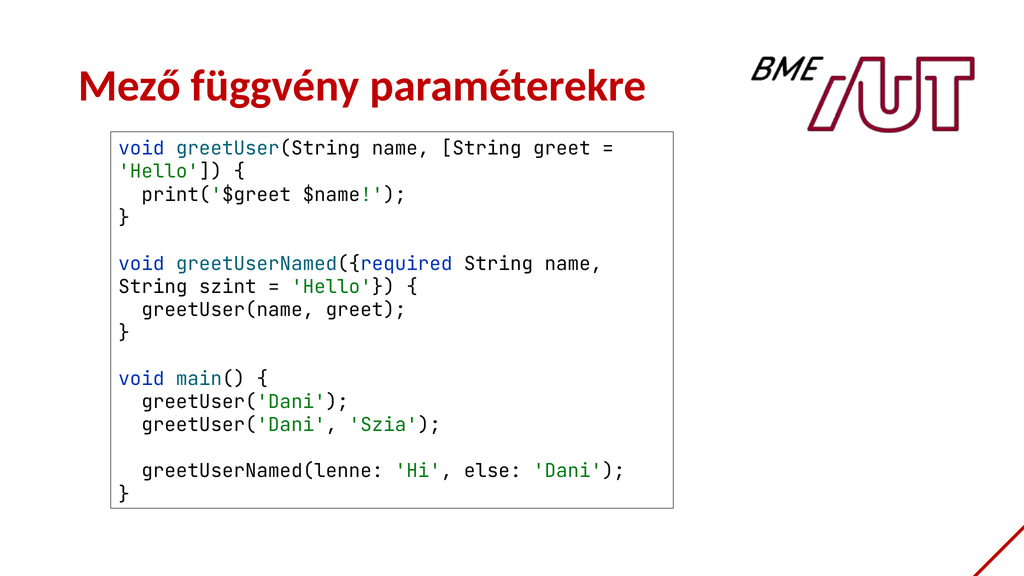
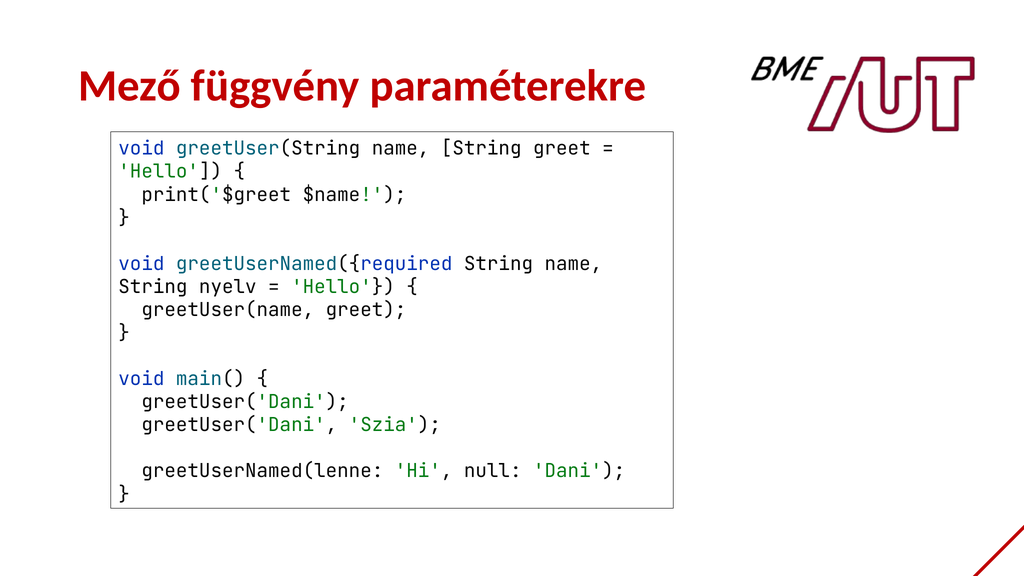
szint: szint -> nyelv (228, 287)
else: else -> null (493, 471)
